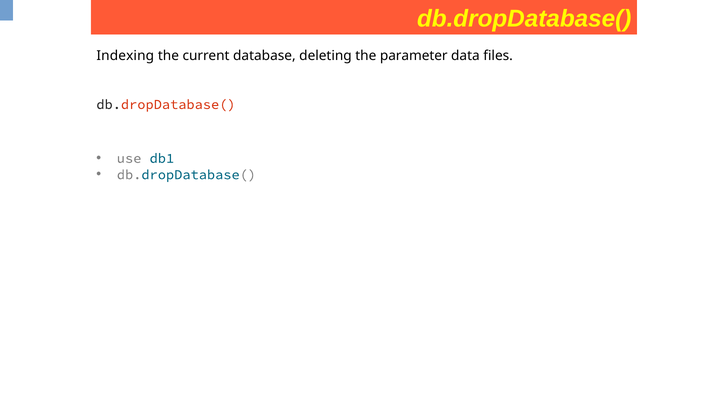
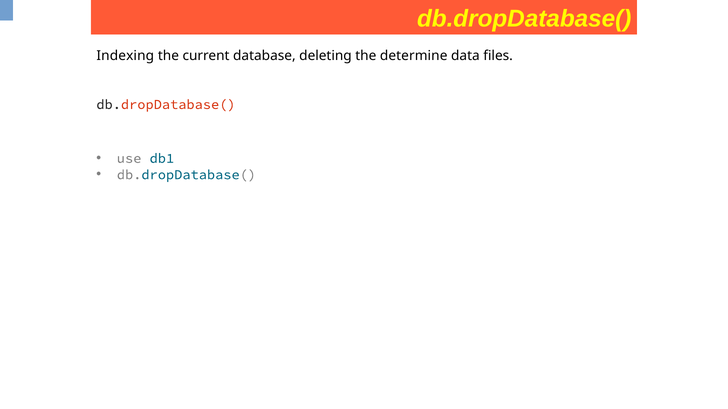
parameter: parameter -> determine (414, 56)
